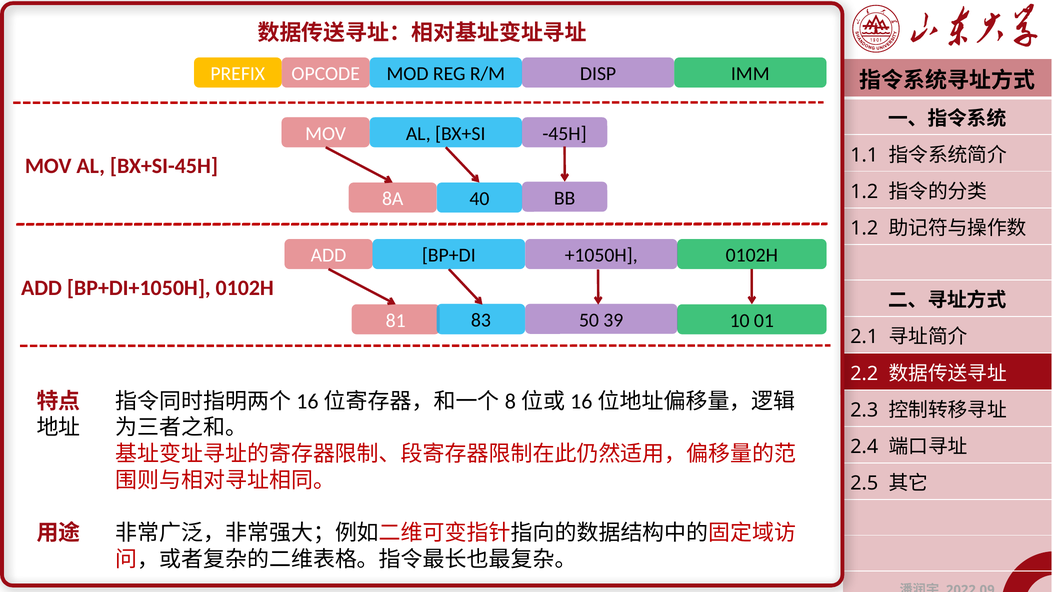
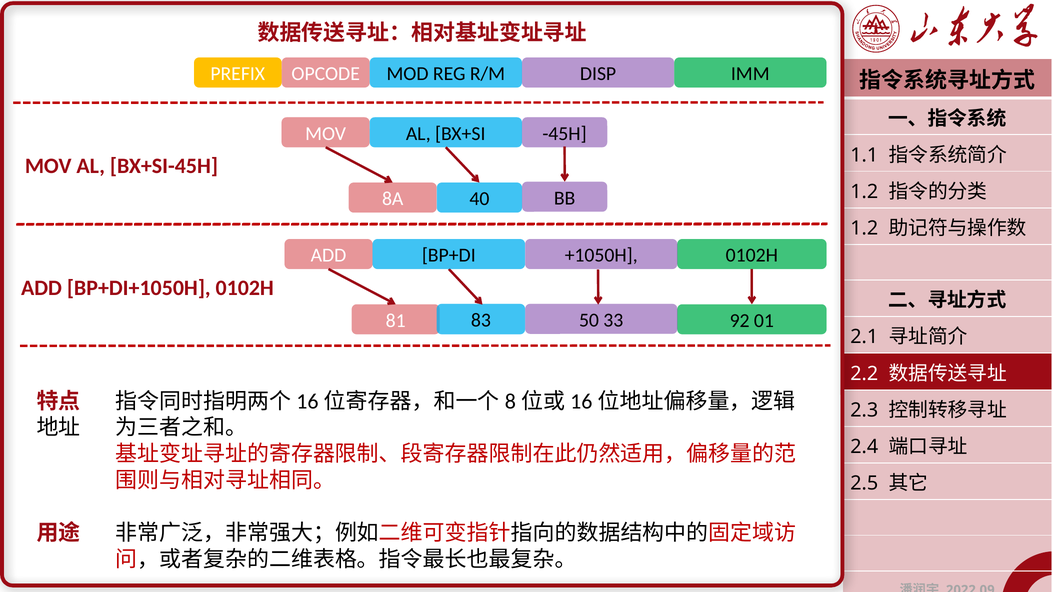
39: 39 -> 33 (613, 320)
10: 10 -> 92 (740, 321)
